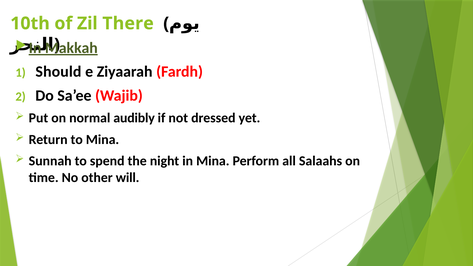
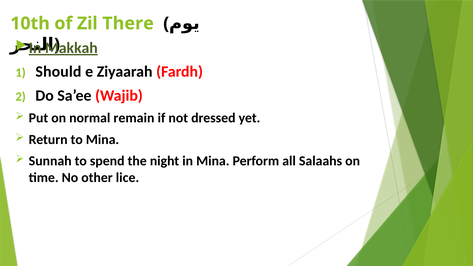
audibly: audibly -> remain (134, 118)
will: will -> lice (128, 177)
